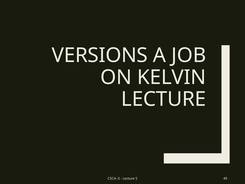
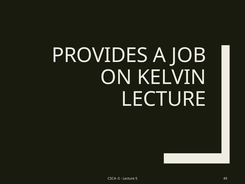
VERSIONS: VERSIONS -> PROVIDES (100, 55)
